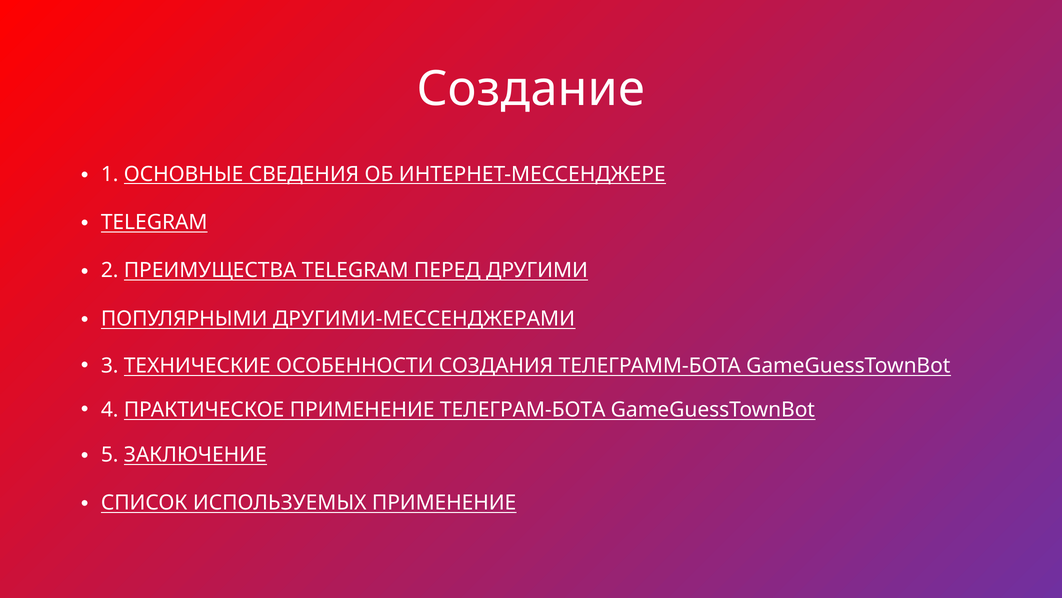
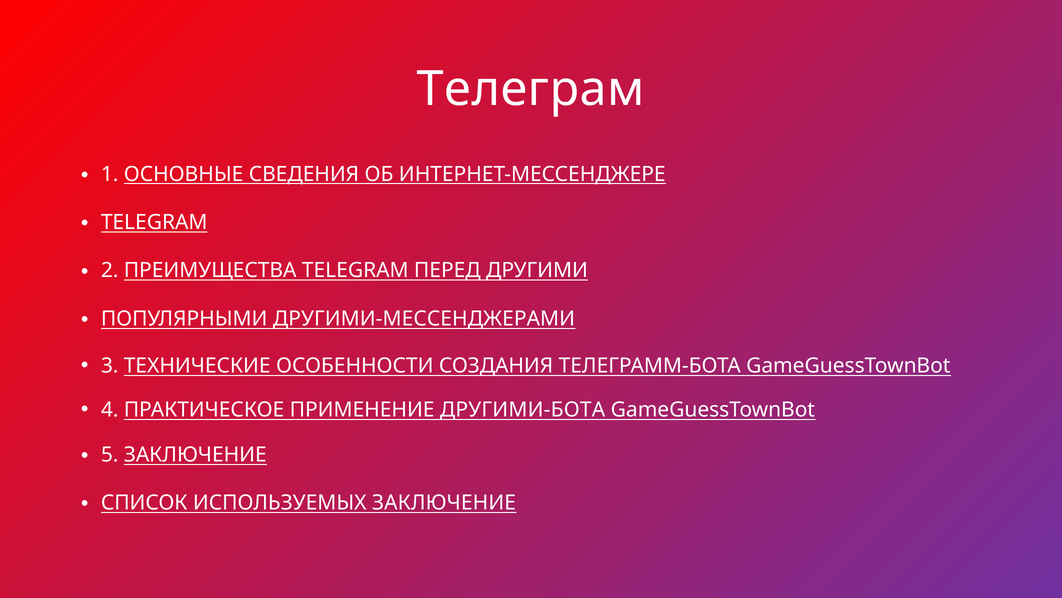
Создание: Создание -> Телеграм (531, 89)
ТЕЛЕГРАМ-БОТА: ТЕЛЕГРАМ-БОТА -> ДРУГИМИ-БОТА (523, 409)
ИСПОЛЬЗУЕМЫХ ПРИМЕНЕНИЕ: ПРИМЕНЕНИЕ -> ЗАКЛЮЧЕНИЕ (444, 502)
